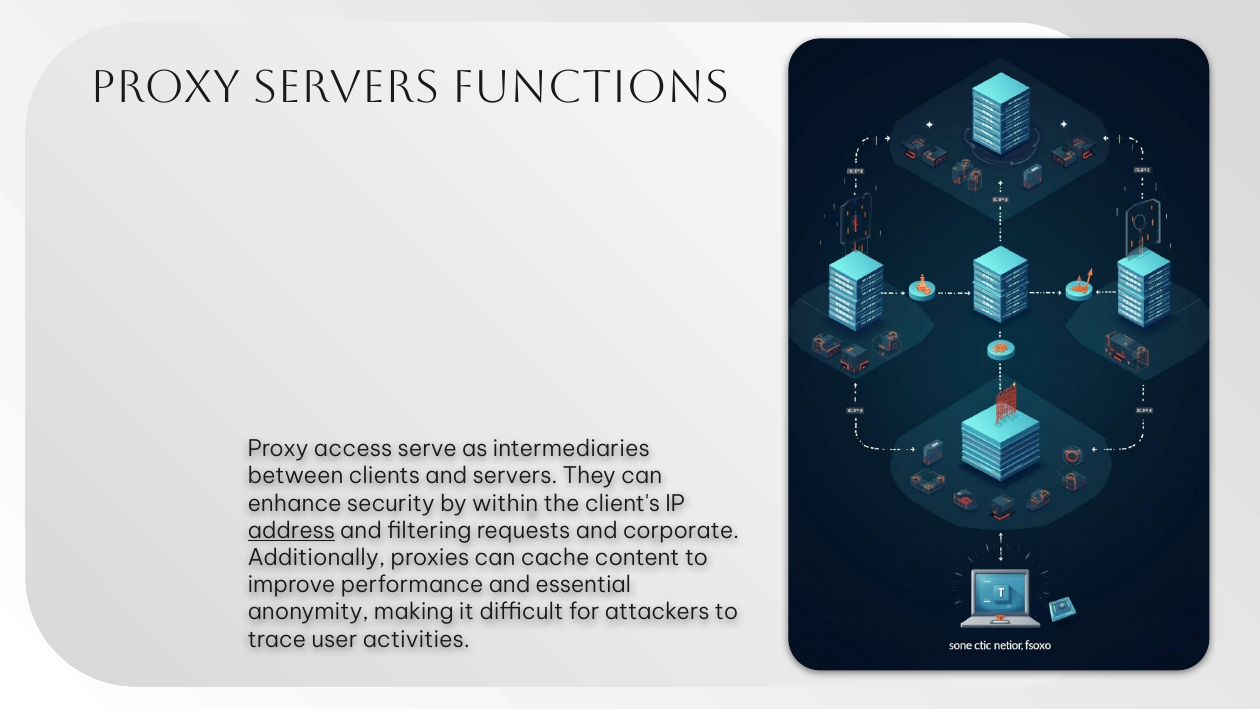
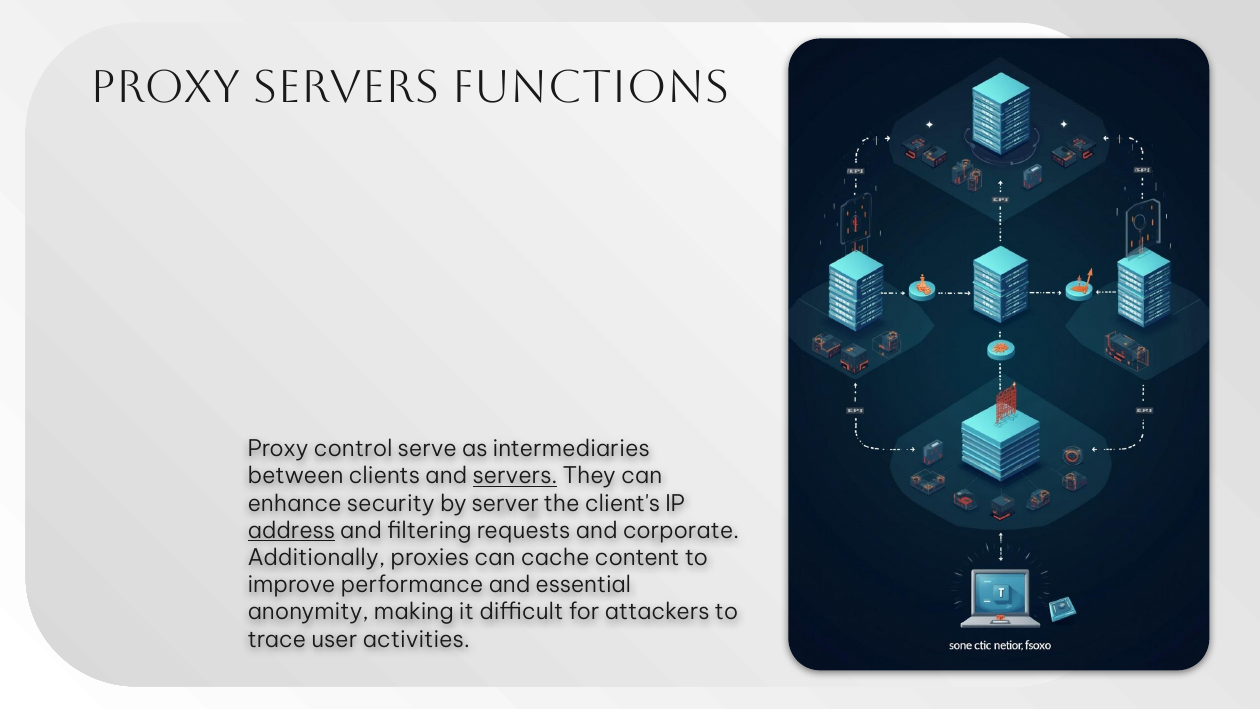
access: access -> control (353, 449)
servers underline: none -> present (515, 476)
within: within -> server (505, 503)
